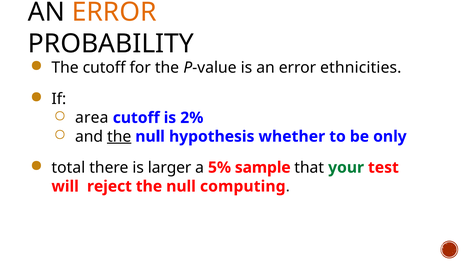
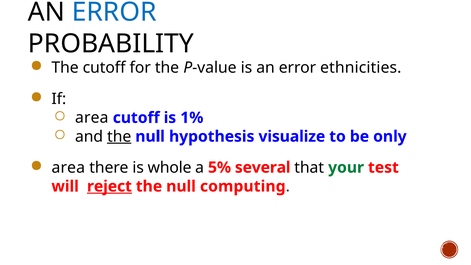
ERROR colour: orange -> blue (114, 12)
2%: 2% -> 1% (192, 118)
whether: whether -> visualize (292, 136)
total: total -> area (68, 167)
larger: larger -> whole (170, 167)
sample: sample -> several (263, 167)
reject underline: none -> present (109, 186)
